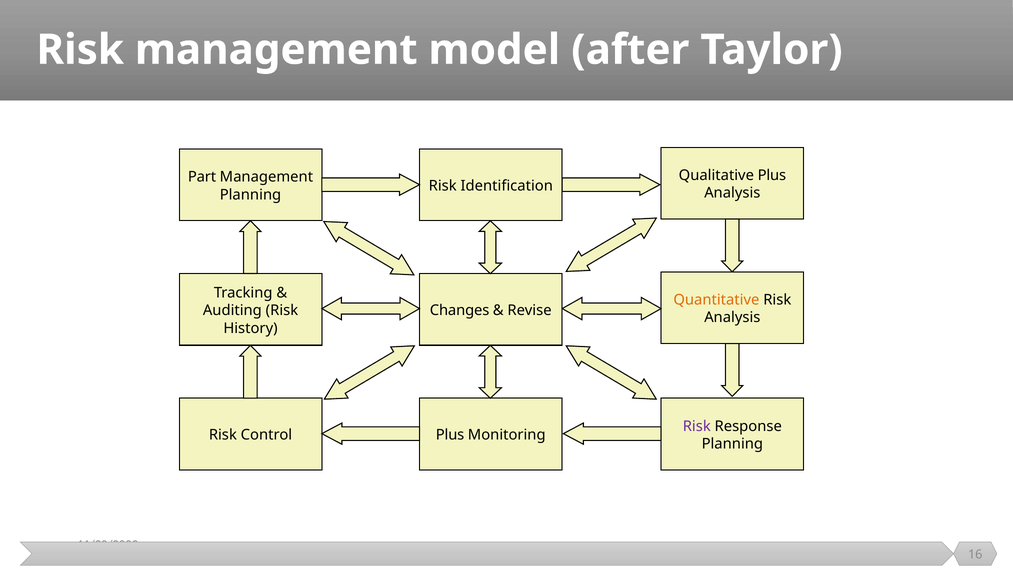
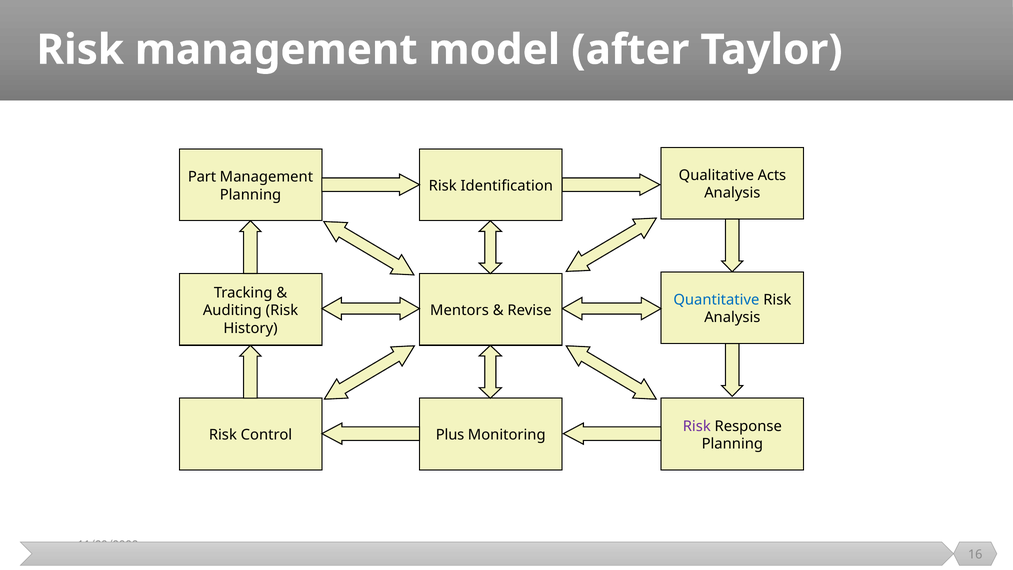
Qualitative Plus: Plus -> Acts (772, 175)
Quantitative colour: orange -> blue (716, 300)
Changes: Changes -> Mentors (459, 310)
